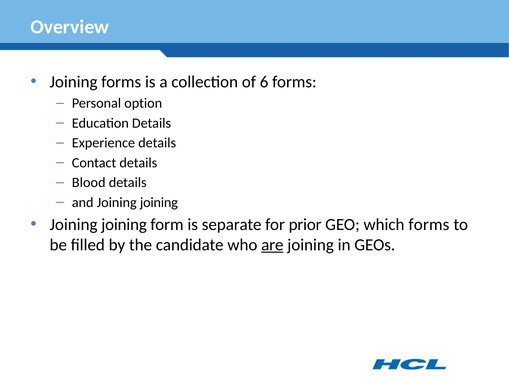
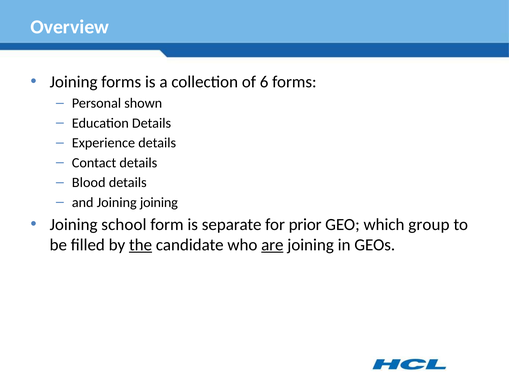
option: option -> shown (143, 103)
joining: joining -> school (124, 224)
which forms: forms -> group (429, 224)
the underline: none -> present (141, 245)
